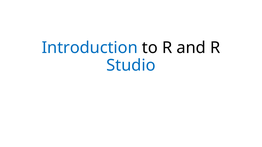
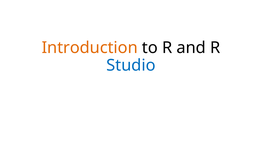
Introduction colour: blue -> orange (90, 48)
